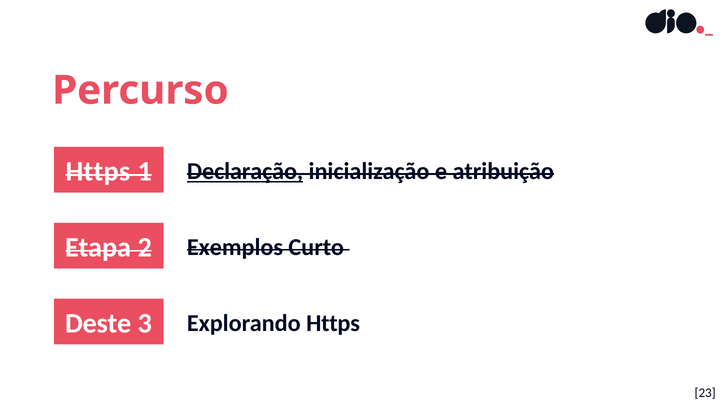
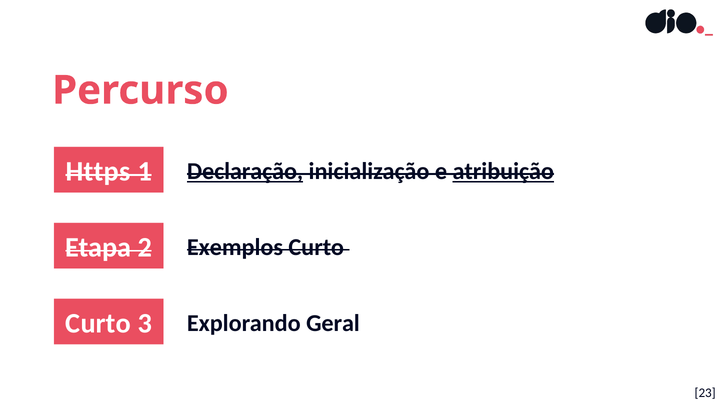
atribuição underline: none -> present (503, 171)
Deste: Deste -> Curto (98, 324)
Explorando Https: Https -> Geral (333, 323)
